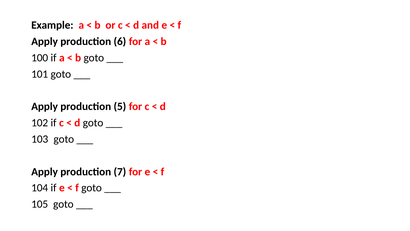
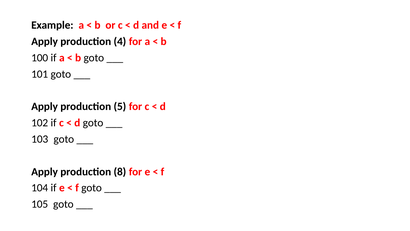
6: 6 -> 4 (120, 41)
7: 7 -> 8 (120, 171)
